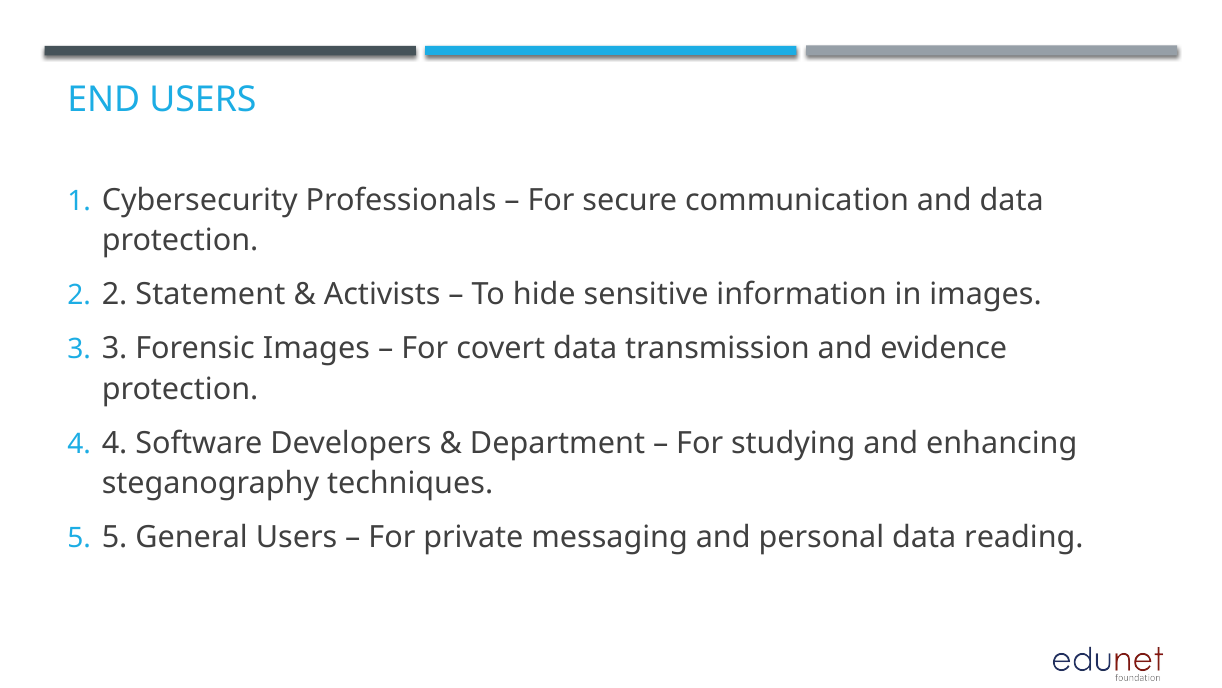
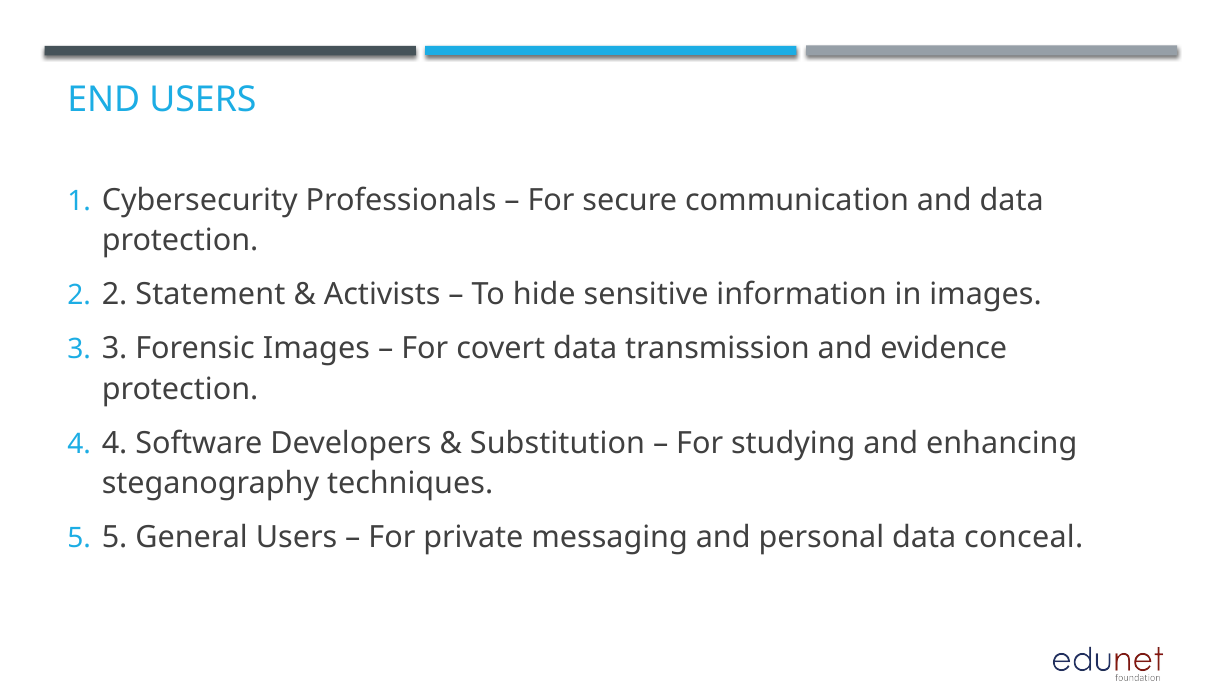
Department: Department -> Substitution (557, 443)
reading: reading -> conceal (1024, 537)
